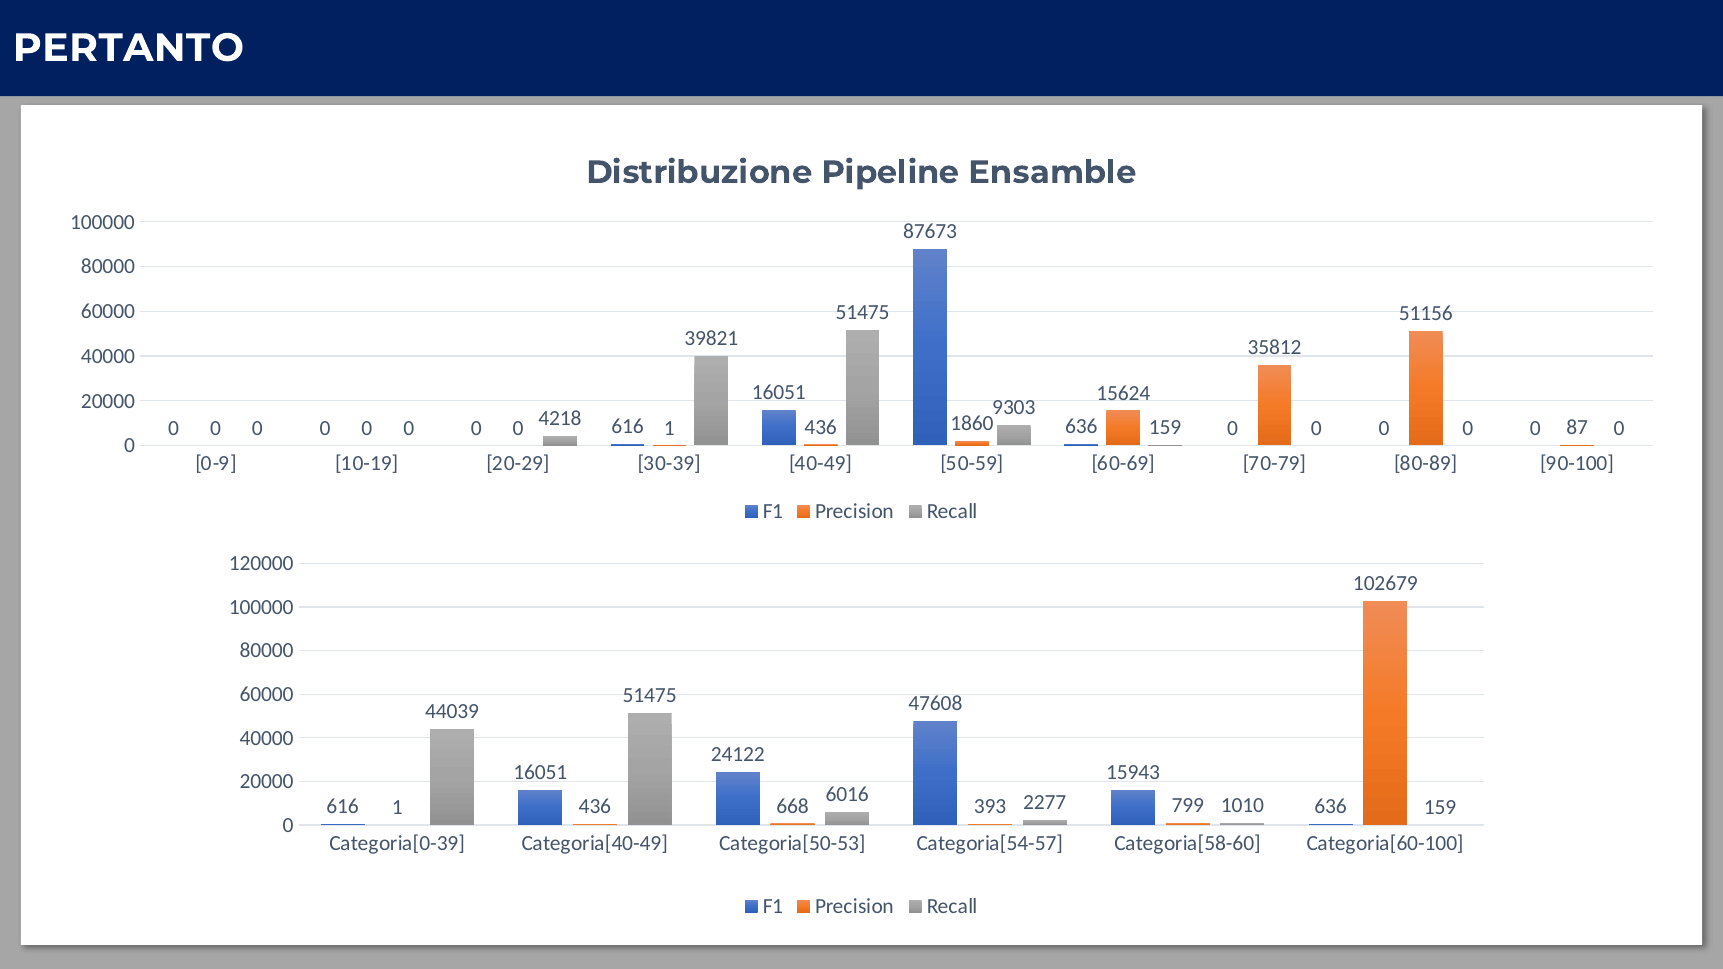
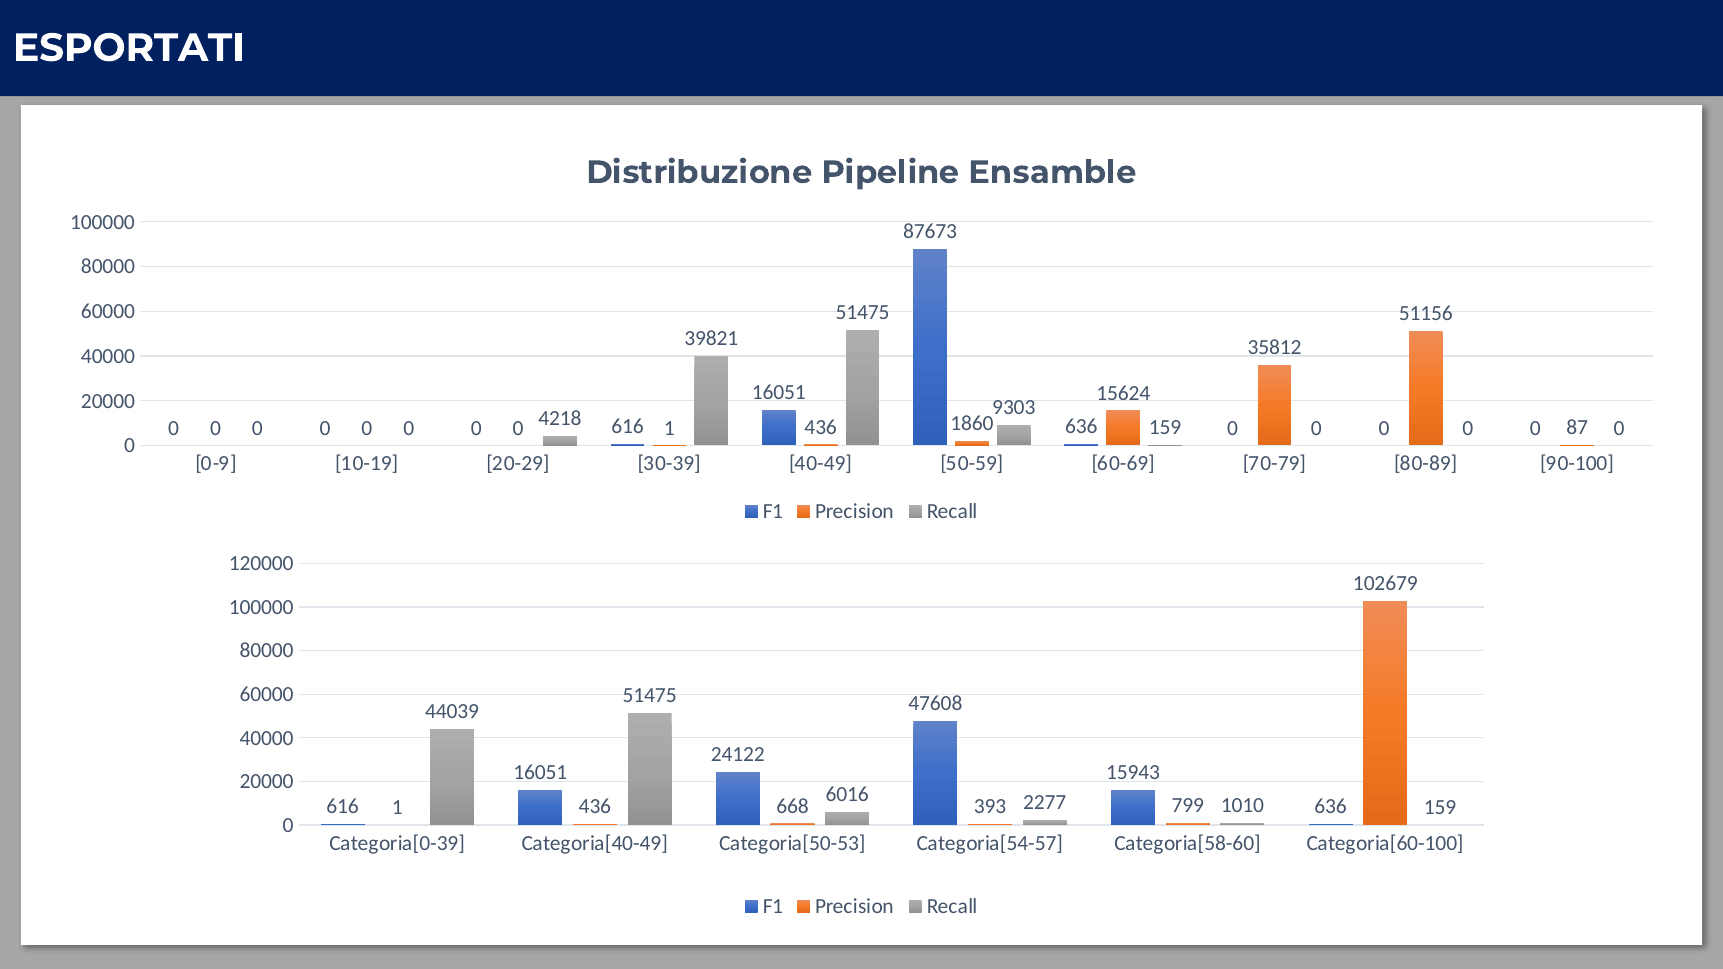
PERTANTO: PERTANTO -> ESPORTATI (129, 48)
